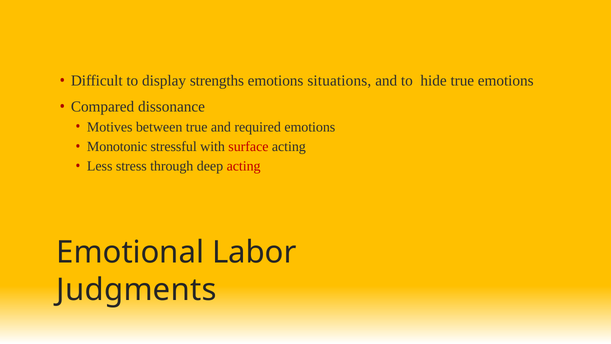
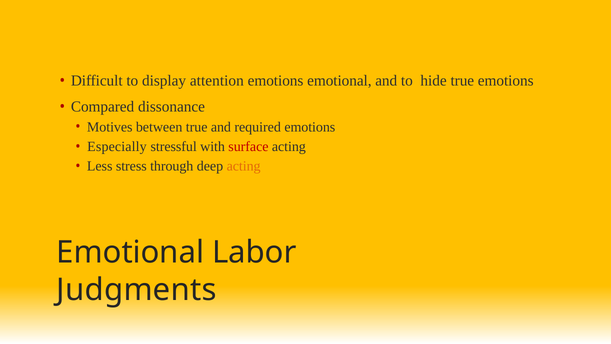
strengths: strengths -> attention (217, 81)
emotions situations: situations -> emotional (339, 81)
Monotonic: Monotonic -> Especially (117, 146)
acting colour: red -> orange (244, 166)
